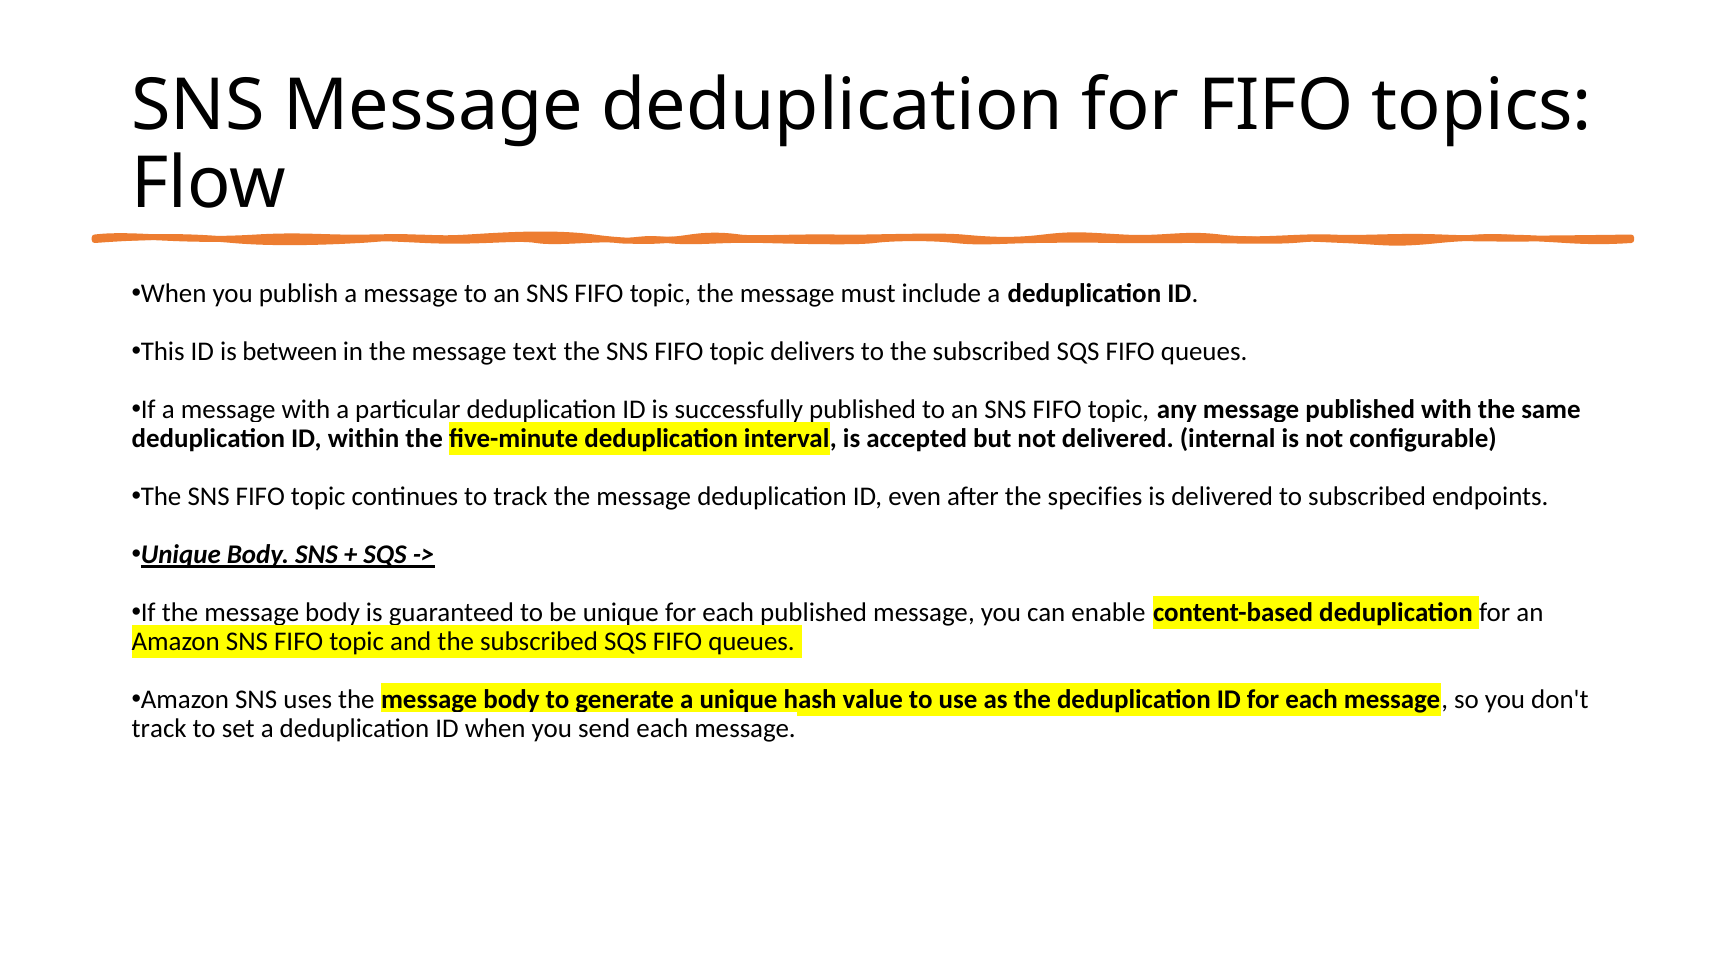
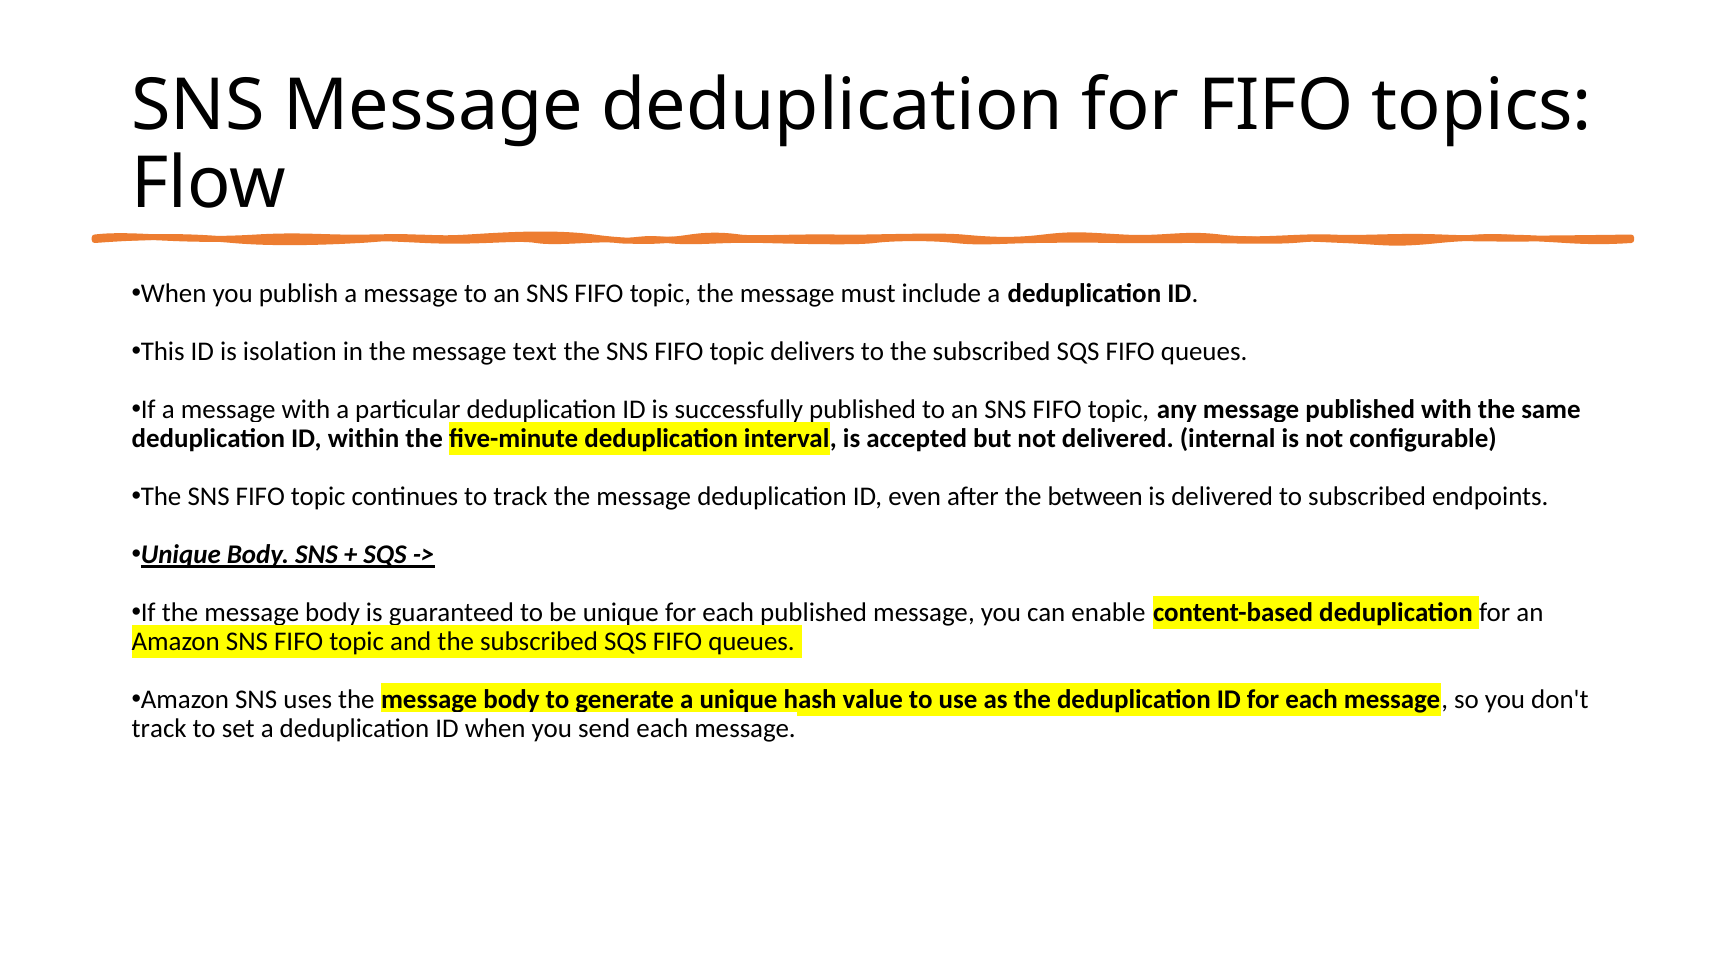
between: between -> isolation (290, 352)
specifies: specifies -> between (1095, 497)
